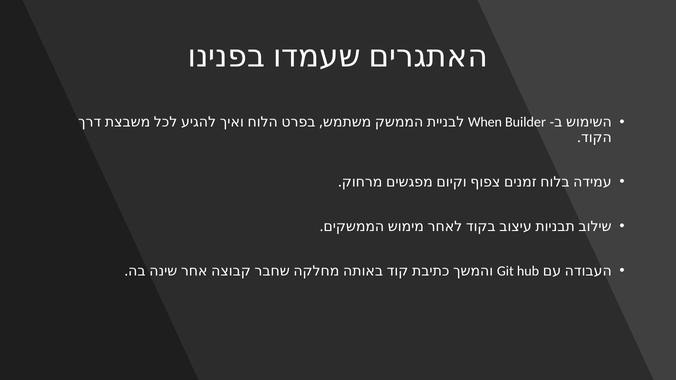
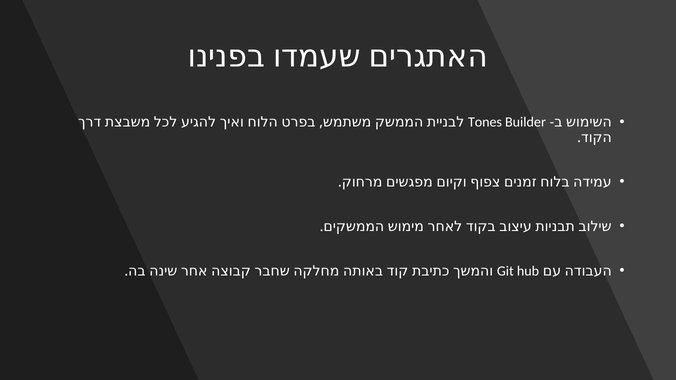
When: When -> Tones (485, 122)
